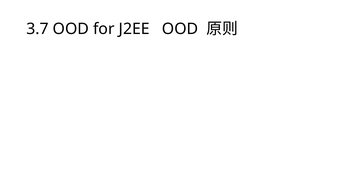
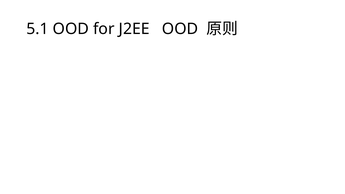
3.7: 3.7 -> 5.1 (37, 29)
